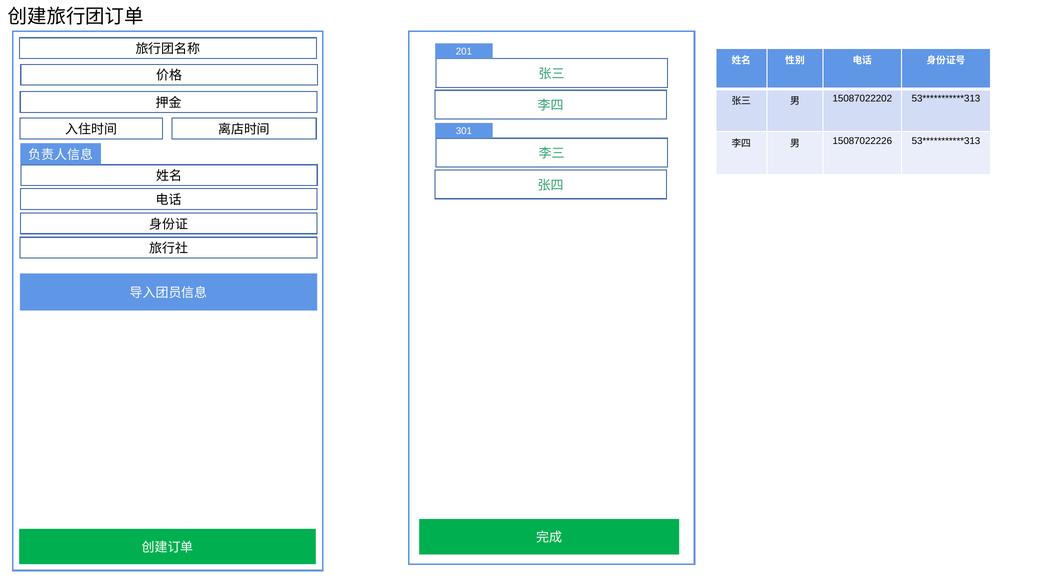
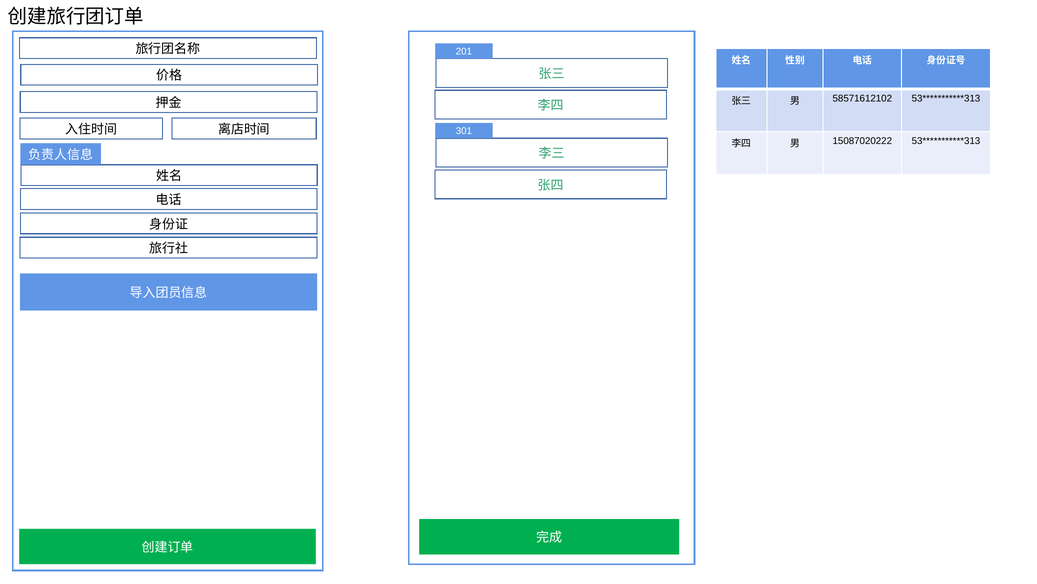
15087022202: 15087022202 -> 58571612102 (862, 98)
15087022226: 15087022226 -> 15087020222 (862, 141)
